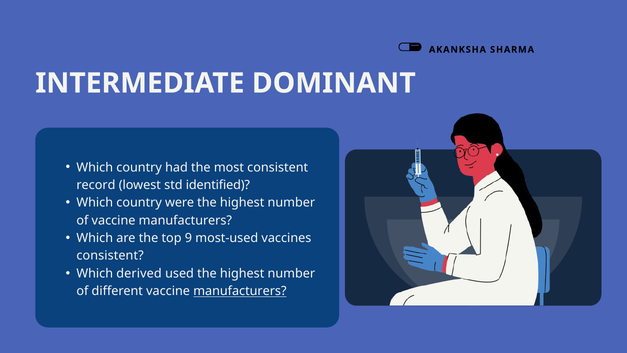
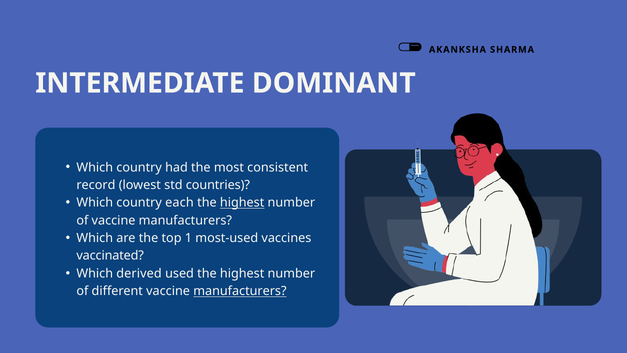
identified: identified -> countries (218, 185)
were: were -> each (179, 203)
highest underline: none -> present (242, 203)
9: 9 -> 1 (188, 238)
consistent: consistent -> vaccinated (110, 256)
